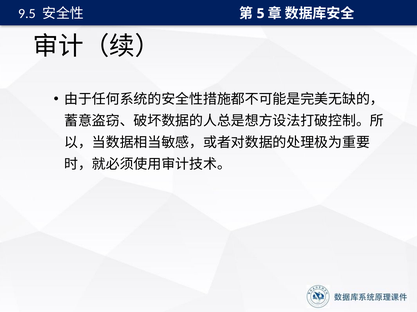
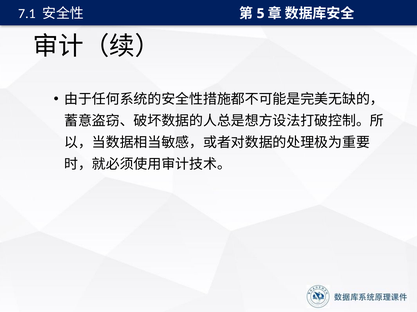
9.5: 9.5 -> 7.1 (27, 14)
